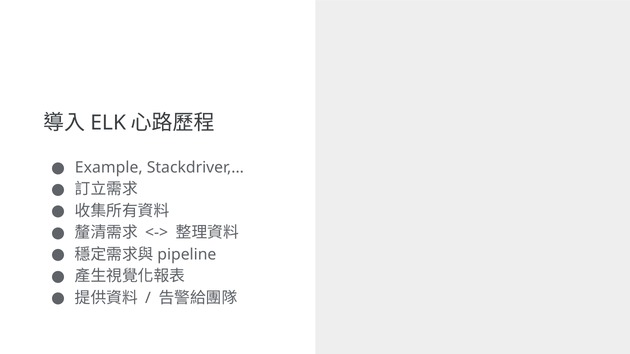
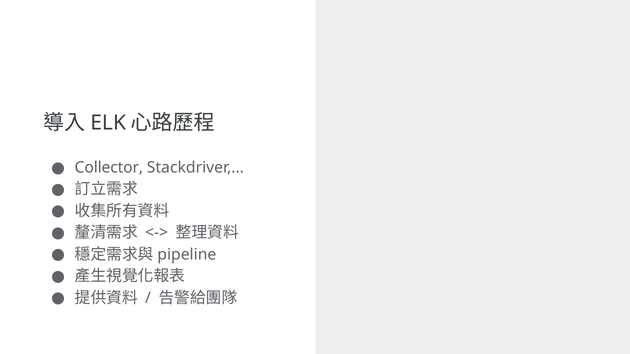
Example: Example -> Collector (109, 168)
